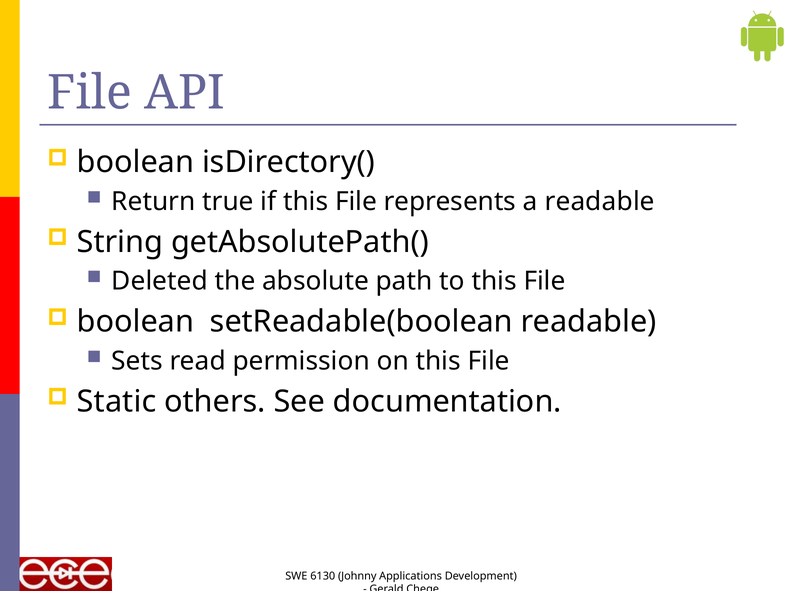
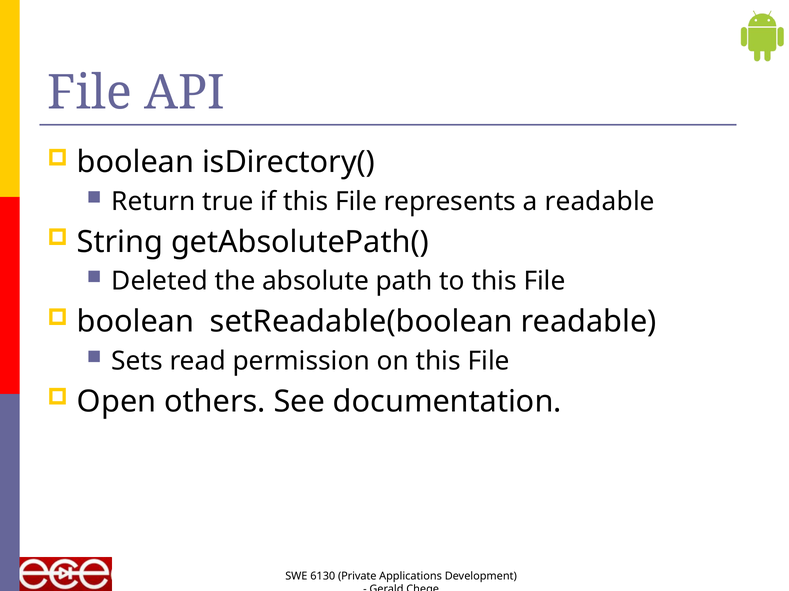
Static: Static -> Open (117, 402)
Johnny: Johnny -> Private (357, 577)
